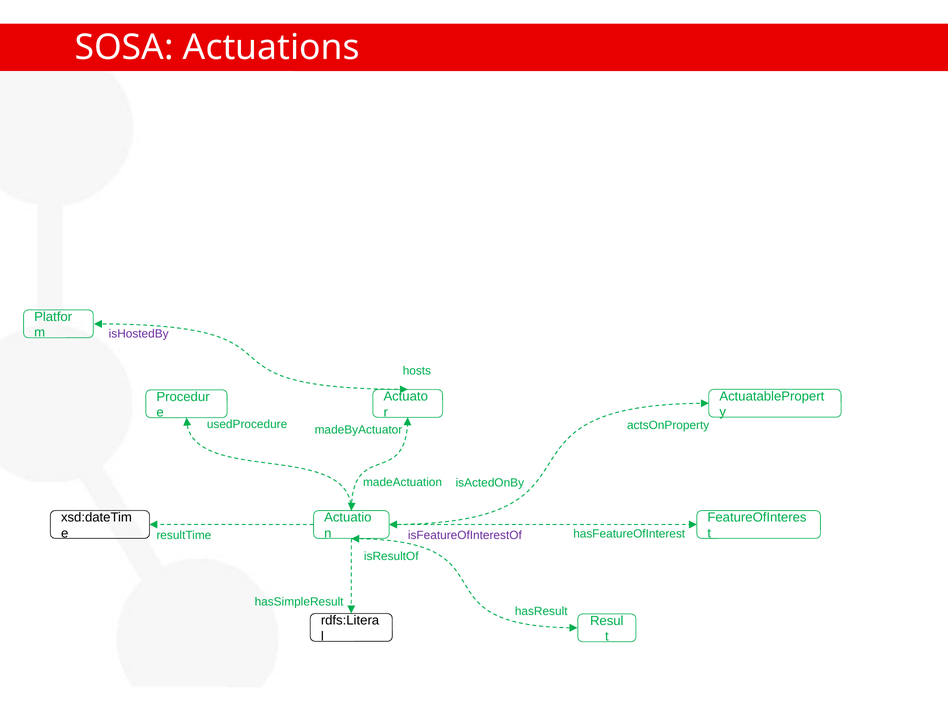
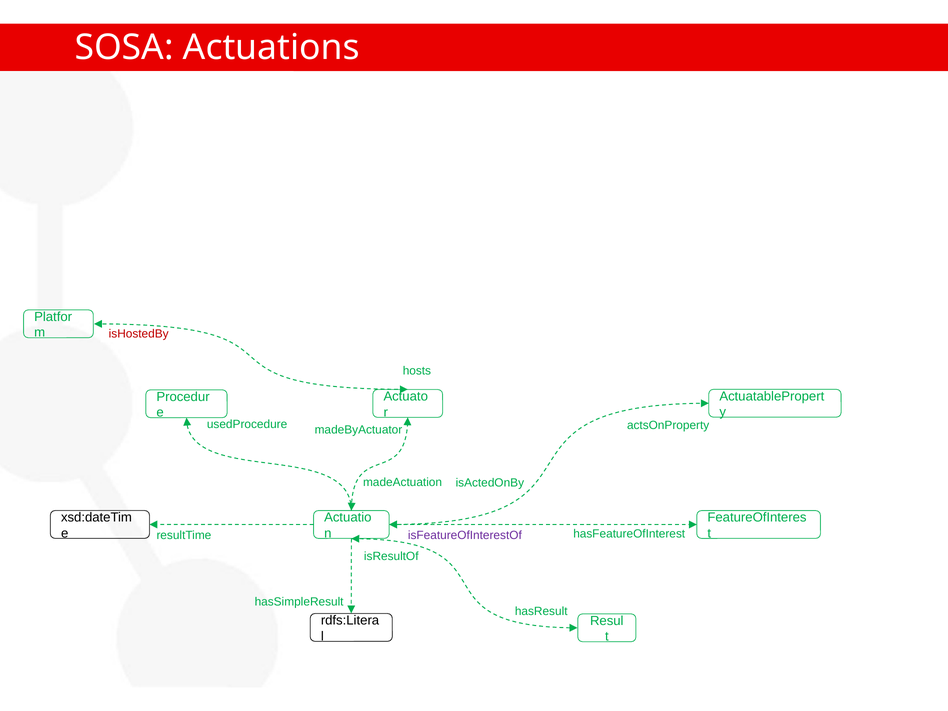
isHostedBy colour: purple -> red (139, 334)
